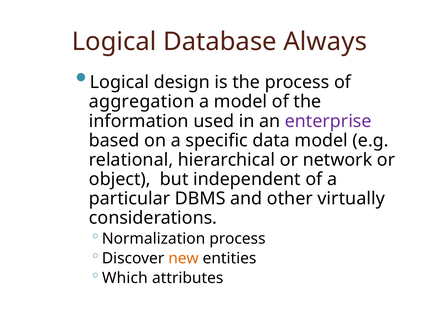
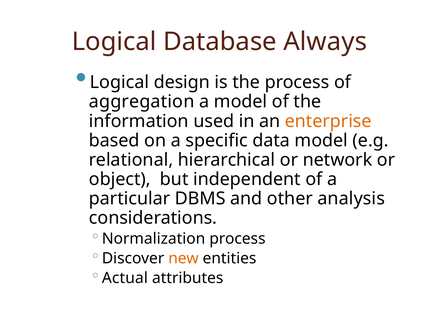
enterprise colour: purple -> orange (328, 121)
virtually: virtually -> analysis (351, 198)
Which: Which -> Actual (125, 278)
